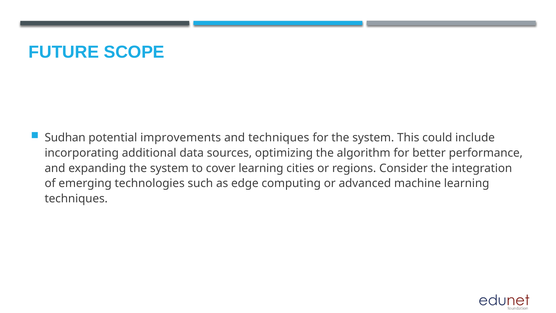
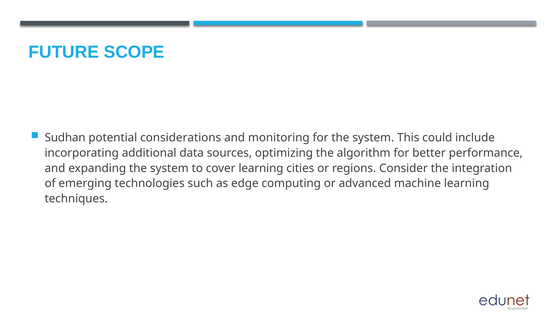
improvements: improvements -> considerations (181, 137)
and techniques: techniques -> monitoring (279, 137)
